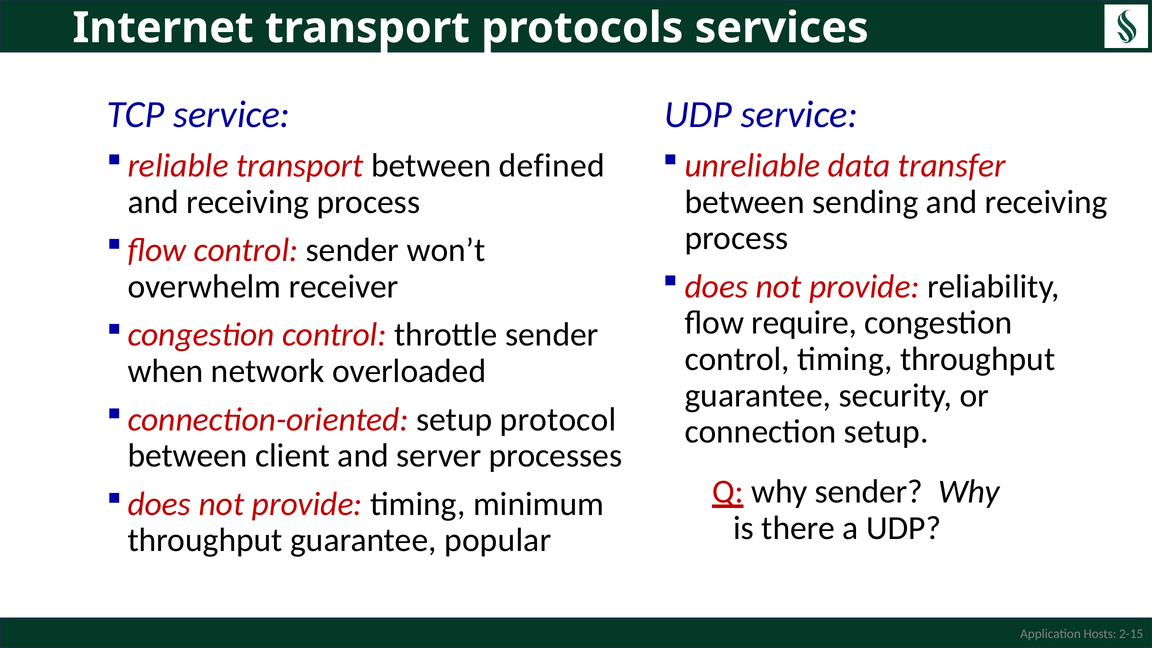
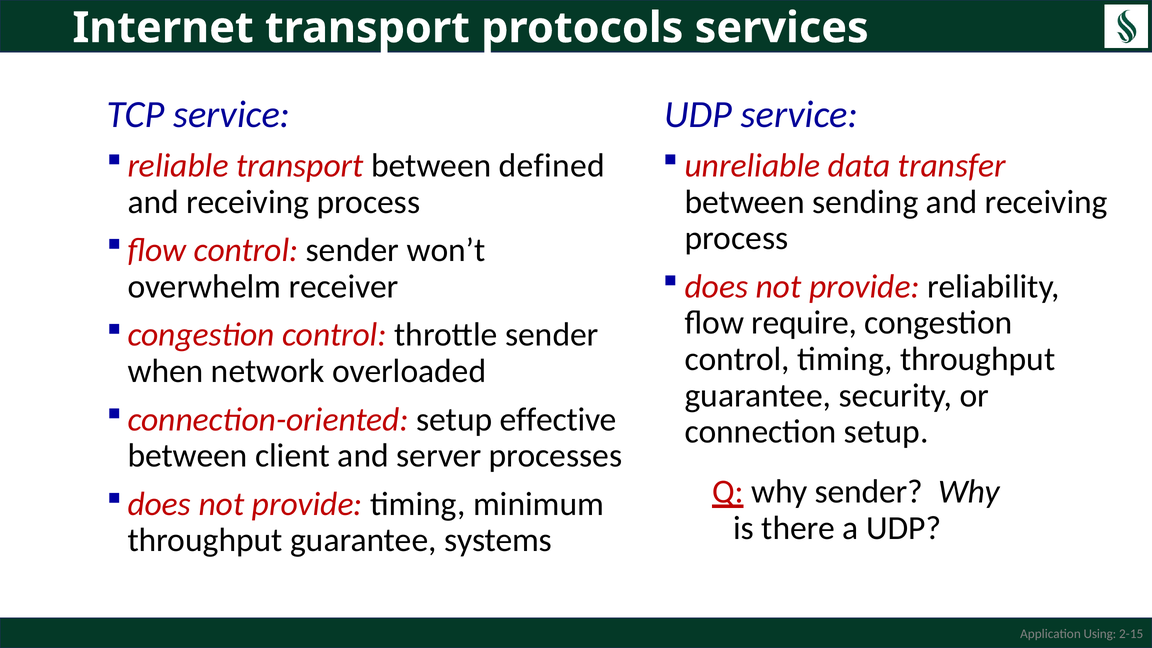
protocol: protocol -> effective (558, 419)
popular: popular -> systems (498, 540)
Hosts: Hosts -> Using (1100, 634)
